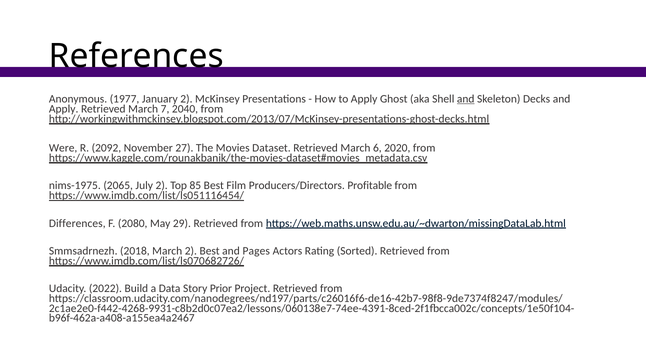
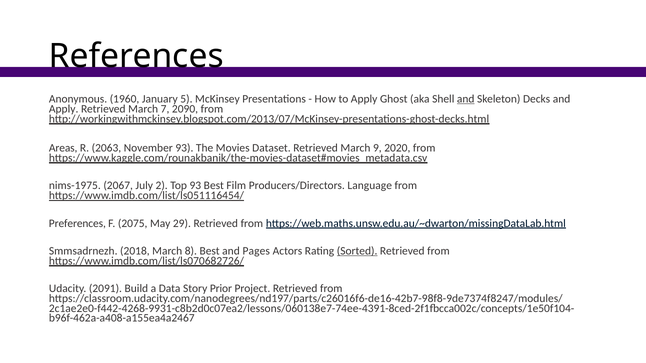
1977: 1977 -> 1960 (125, 99)
January 2: 2 -> 5 (186, 99)
2040: 2040 -> 2090 (185, 109)
Were: Were -> Areas (63, 148)
2092: 2092 -> 2063 (106, 148)
November 27: 27 -> 93 (184, 148)
6: 6 -> 9 (377, 148)
2065: 2065 -> 2067 (118, 186)
Top 85: 85 -> 93 (195, 186)
Profitable: Profitable -> Language (370, 186)
Differences: Differences -> Preferences (77, 223)
2080: 2080 -> 2075 (133, 223)
March 2: 2 -> 8 (191, 251)
Sorted underline: none -> present (357, 251)
2022: 2022 -> 2091 (105, 289)
